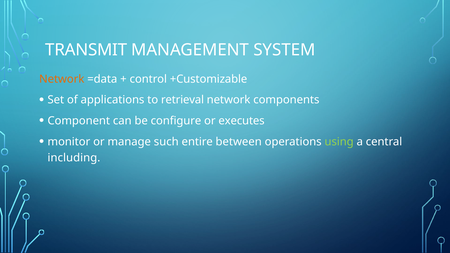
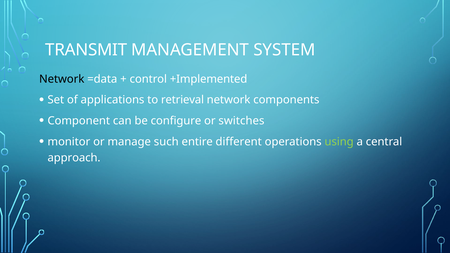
Network colour: orange -> black (62, 79)
+Customizable: +Customizable -> +Implemented (209, 79)
executes: executes -> switches (241, 121)
between: between -> different (239, 142)
including: including -> approach (74, 158)
